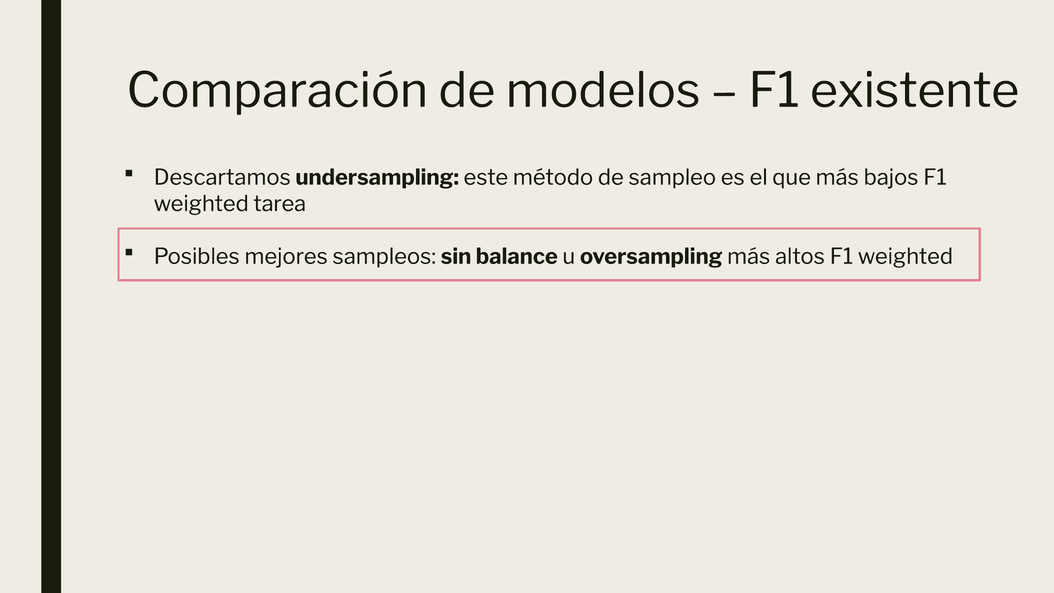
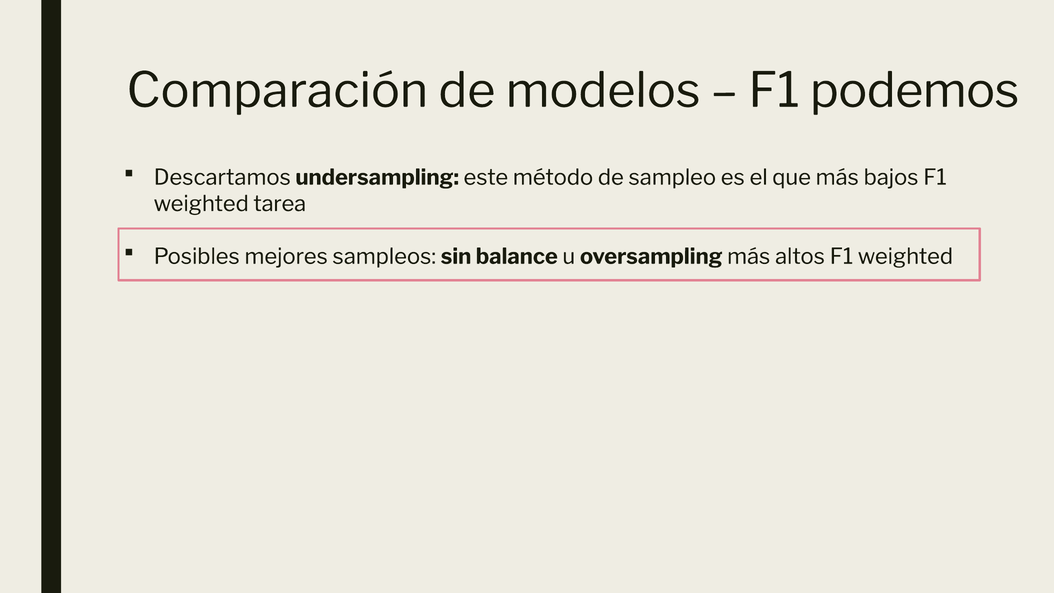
existente: existente -> podemos (915, 91)
